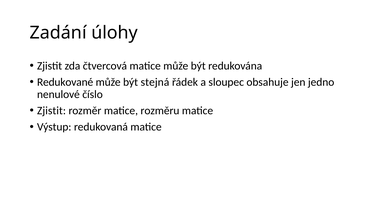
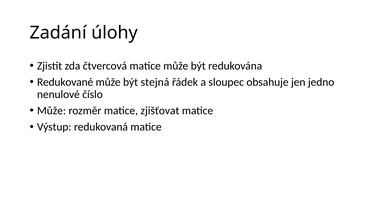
Zjistit: Zjistit -> Může (52, 111)
rozměru: rozměru -> zjišťovat (160, 111)
